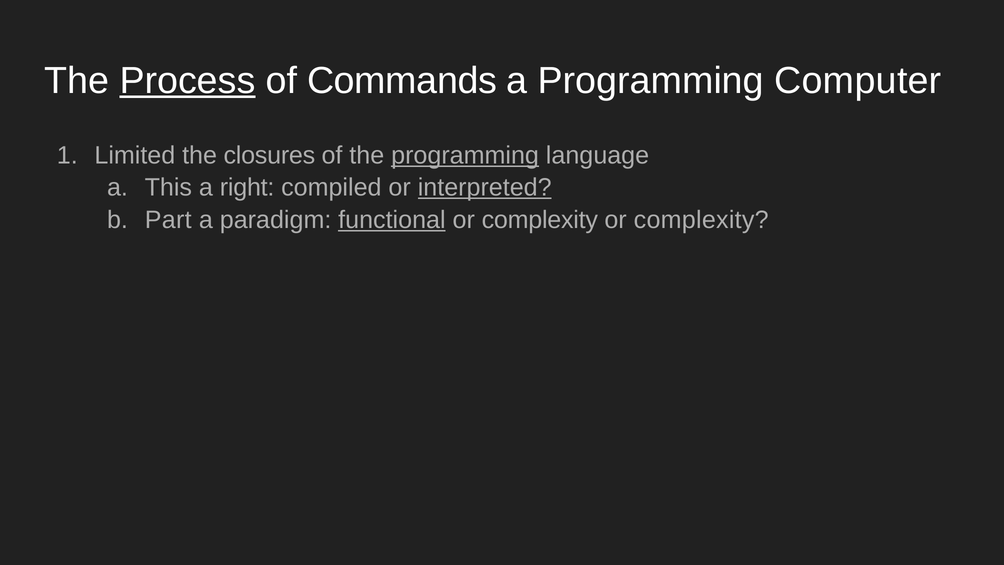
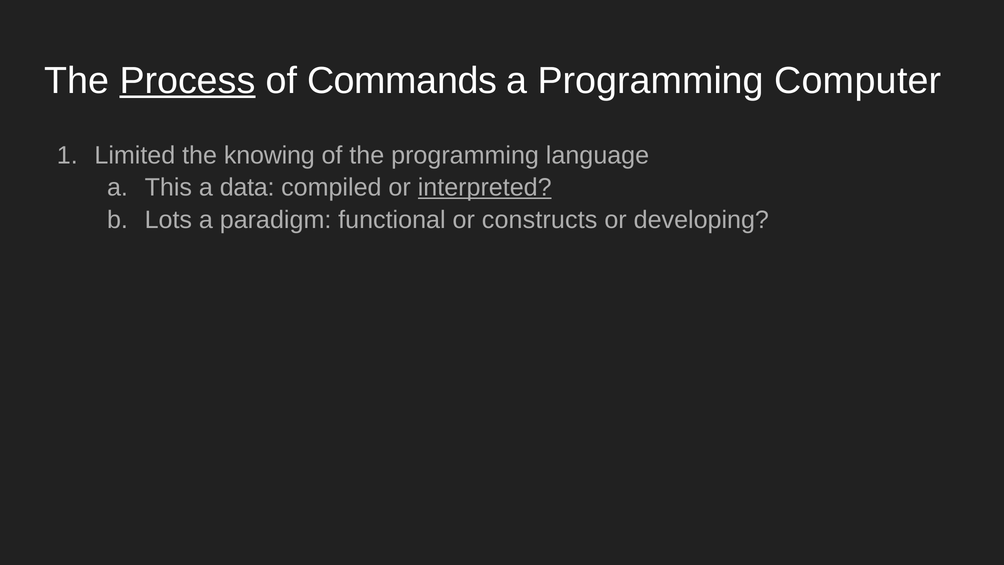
closures: closures -> knowing (269, 155)
programming underline: present -> none (465, 155)
right: right -> data (247, 188)
Part: Part -> Lots (168, 220)
functional underline: present -> none (392, 220)
complexity: complexity -> constructs (540, 220)
complexity: complexity -> developing (701, 220)
